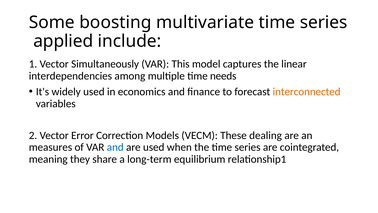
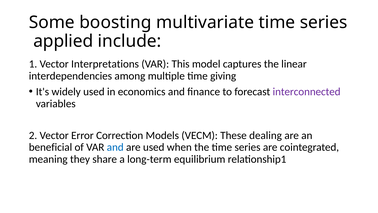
Simultaneously: Simultaneously -> Interpretations (105, 64)
needs: needs -> giving (223, 76)
interconnected colour: orange -> purple (307, 92)
measures: measures -> beneficial (50, 147)
